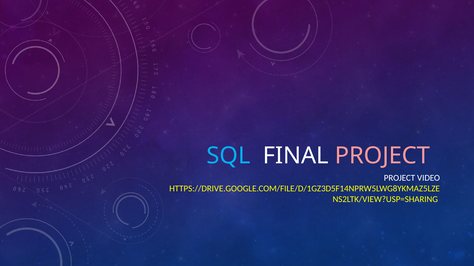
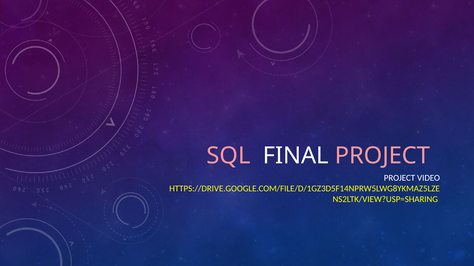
SQL colour: light blue -> pink (229, 156)
